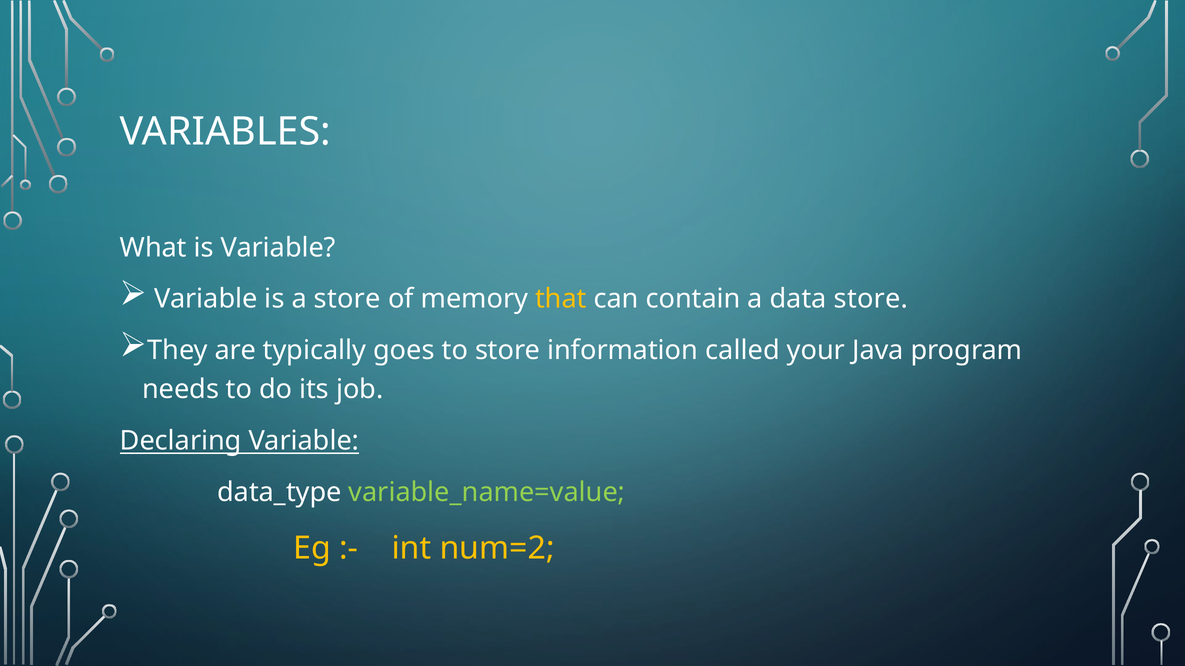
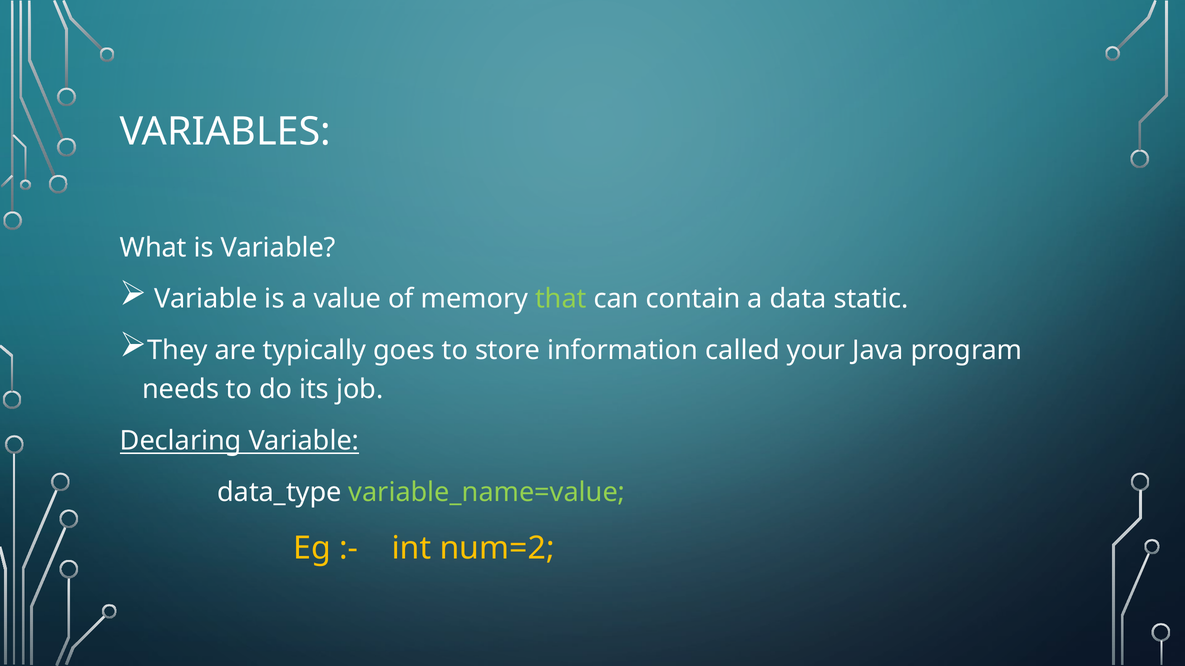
a store: store -> value (347, 299)
that colour: yellow -> light green (561, 299)
data store: store -> static (871, 299)
